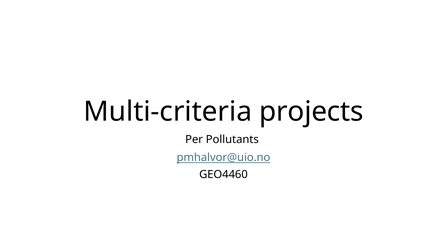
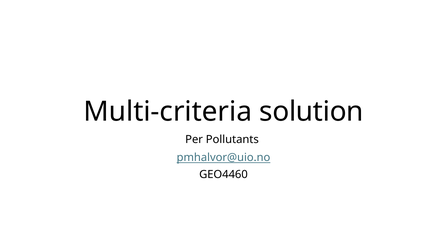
projects: projects -> solution (311, 112)
